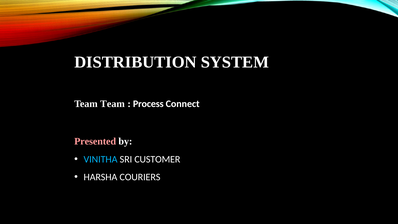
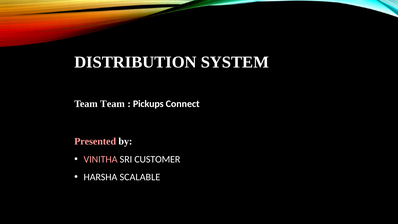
Process: Process -> Pickups (148, 104)
VINITHA colour: light blue -> pink (101, 159)
COURIERS: COURIERS -> SCALABLE (140, 177)
